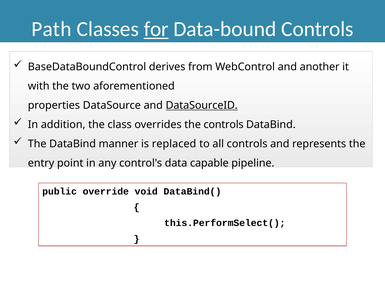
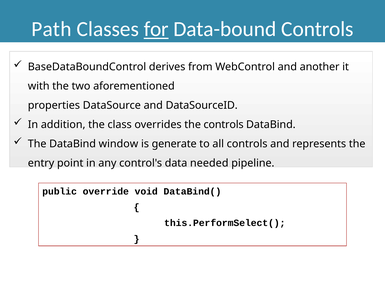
DataSourceID underline: present -> none (202, 105)
manner: manner -> window (118, 144)
replaced: replaced -> generate (174, 144)
capable: capable -> needed (209, 163)
